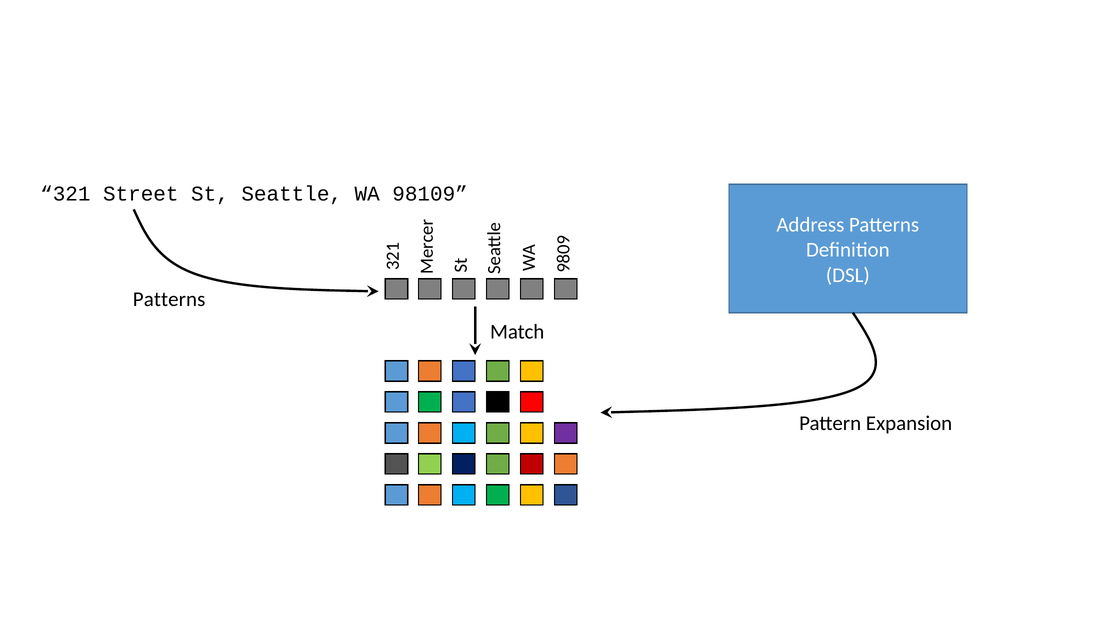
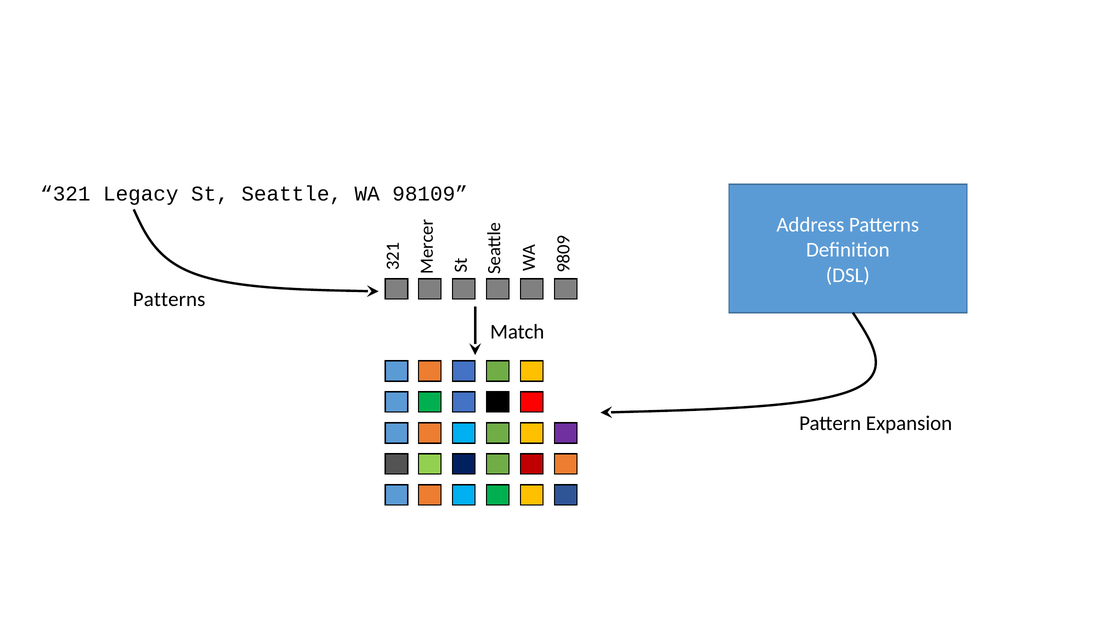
Street: Street -> Legacy (141, 194)
